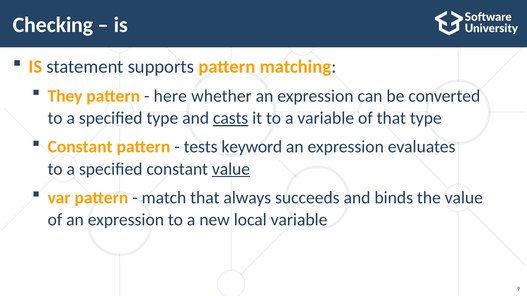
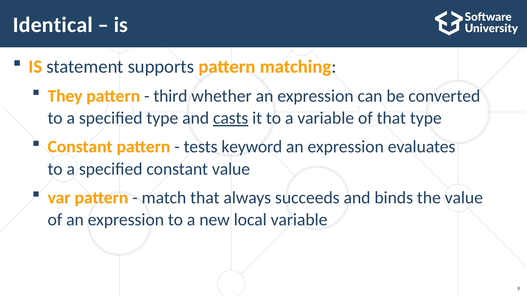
Checking: Checking -> Identical (53, 25)
here: here -> third (170, 96)
value underline: present -> none (231, 169)
